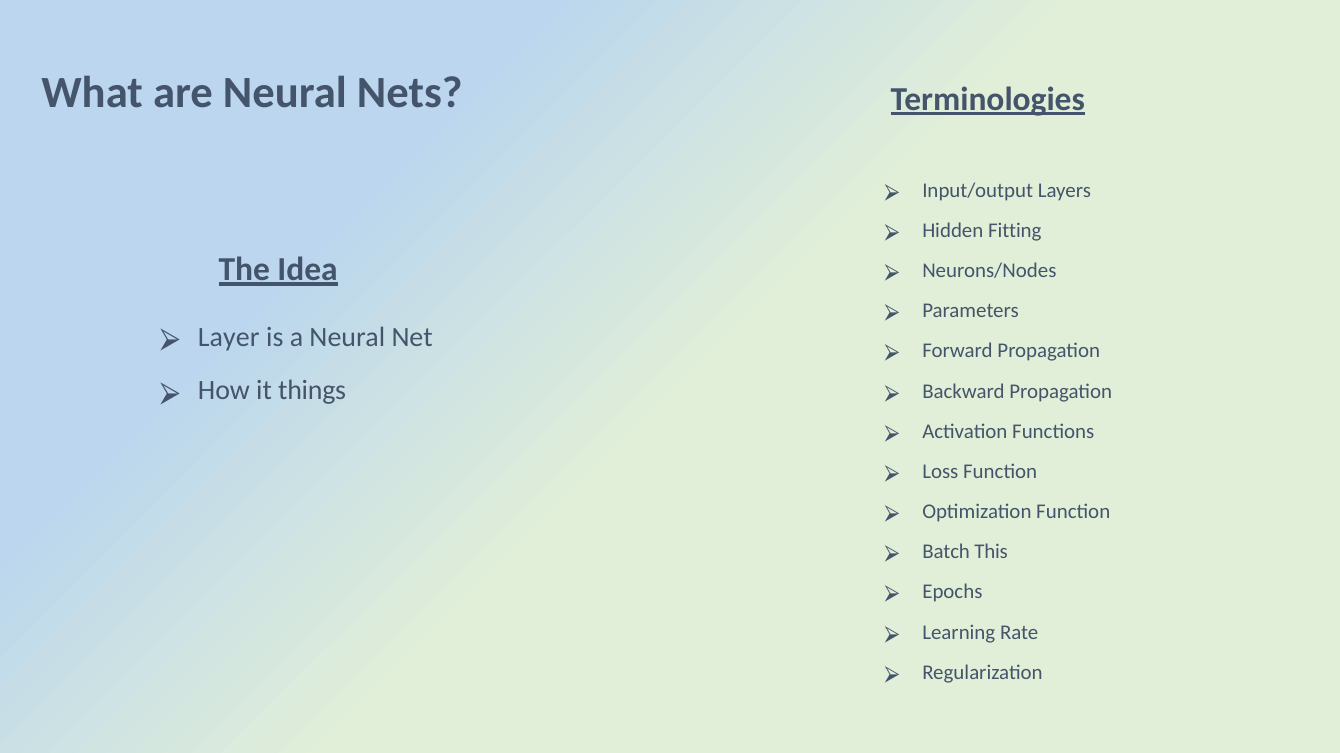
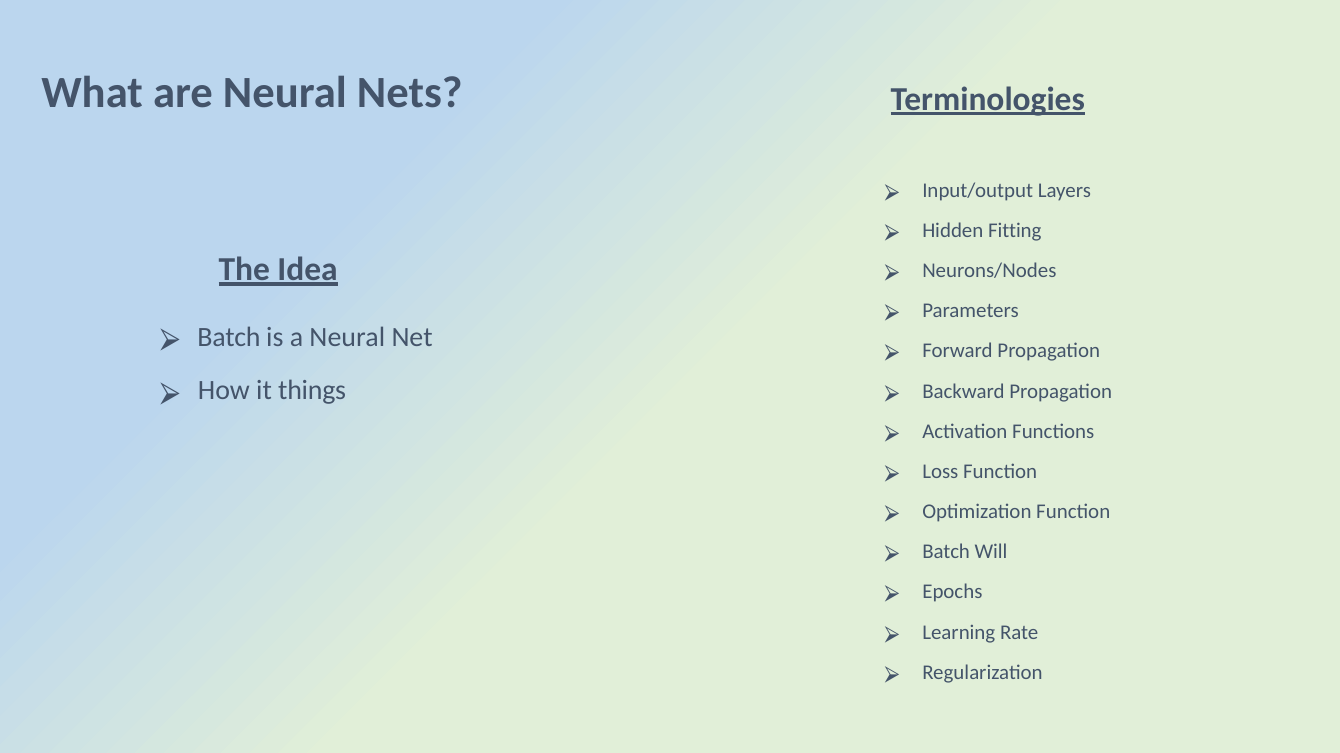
Layer: Layer -> Batch (229, 337)
This: This -> Will (991, 552)
